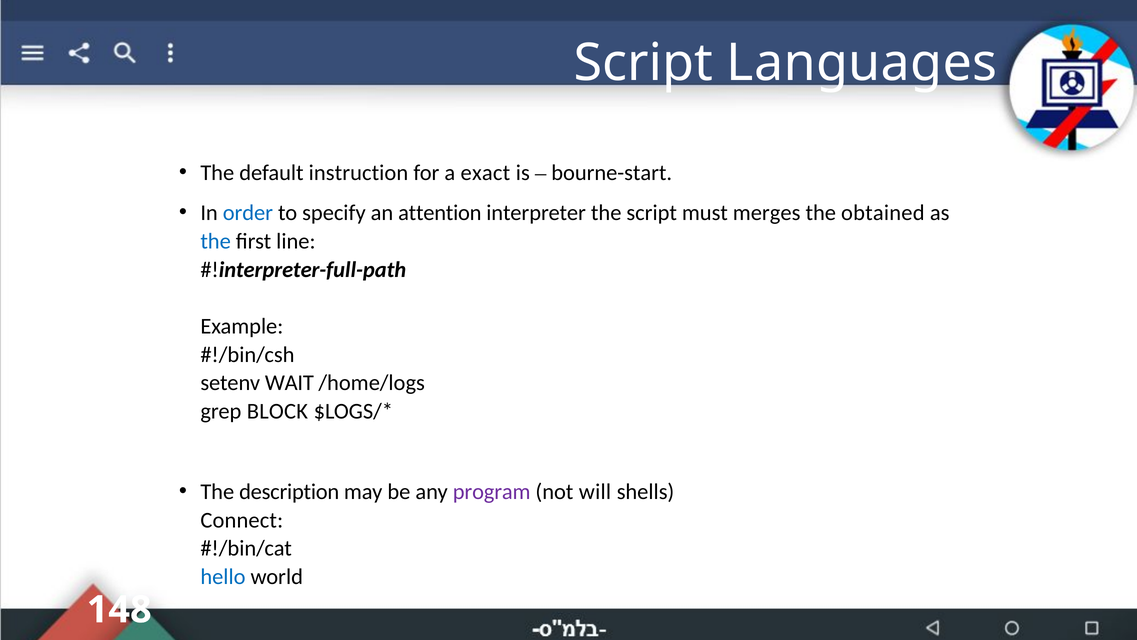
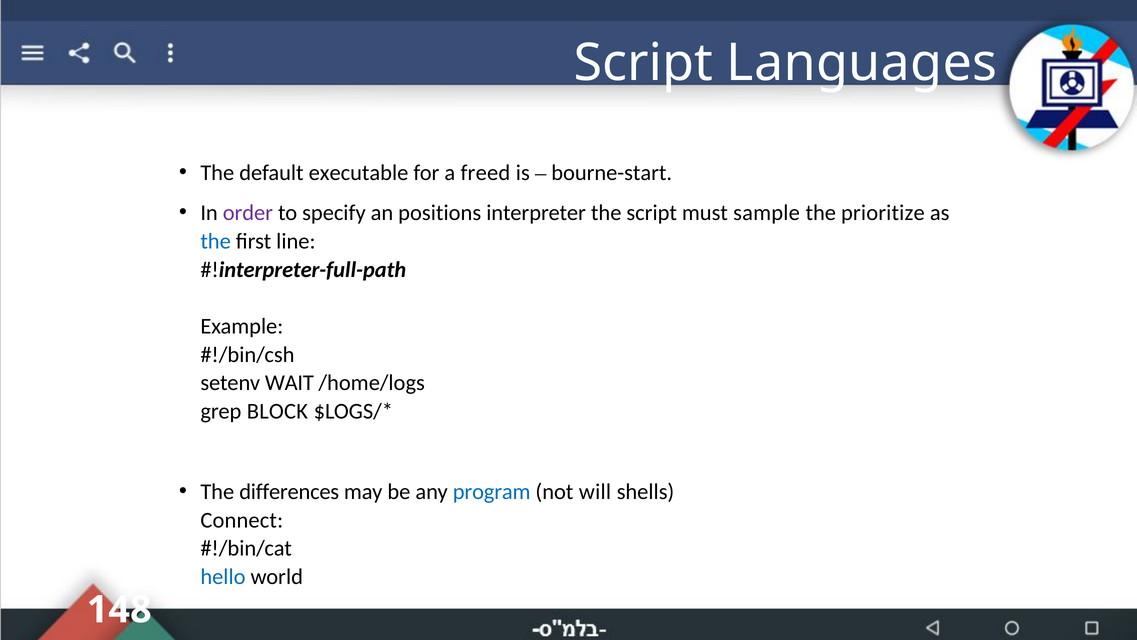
instruction: instruction -> executable (359, 173)
exact: exact -> freed (485, 173)
order colour: blue -> purple (248, 213)
attention: attention -> positions (440, 213)
merges: merges -> sample (767, 213)
obtained: obtained -> prioritize (883, 213)
description: description -> differences (289, 491)
program colour: purple -> blue (492, 491)
